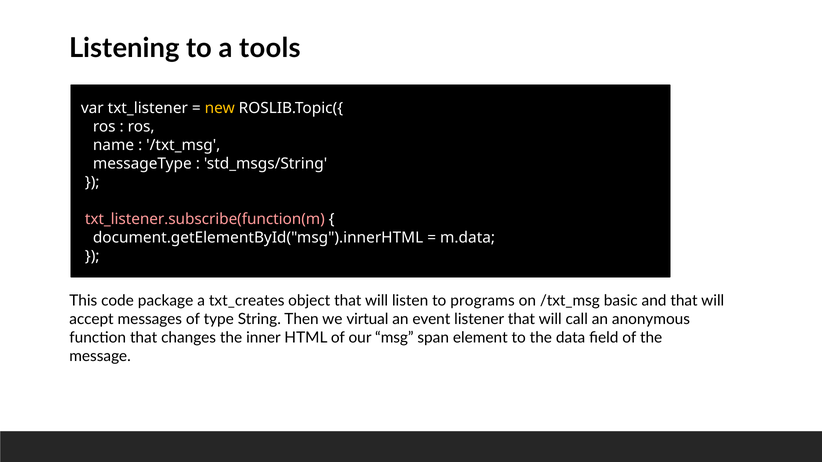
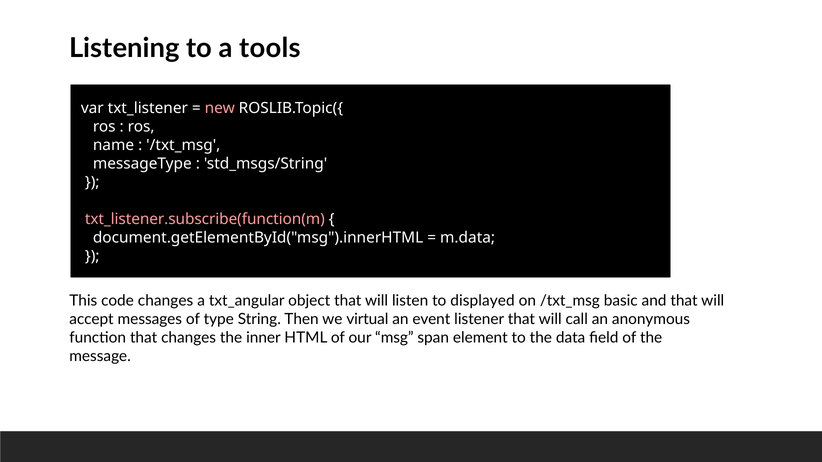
new colour: yellow -> pink (220, 108)
code package: package -> changes (166, 301)
txt_creates: txt_creates -> txt_angular (247, 301)
programs: programs -> displayed (483, 301)
